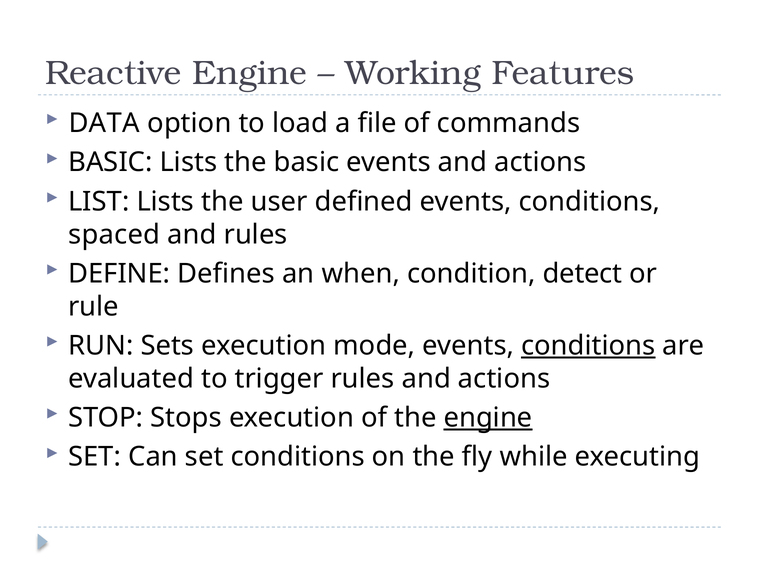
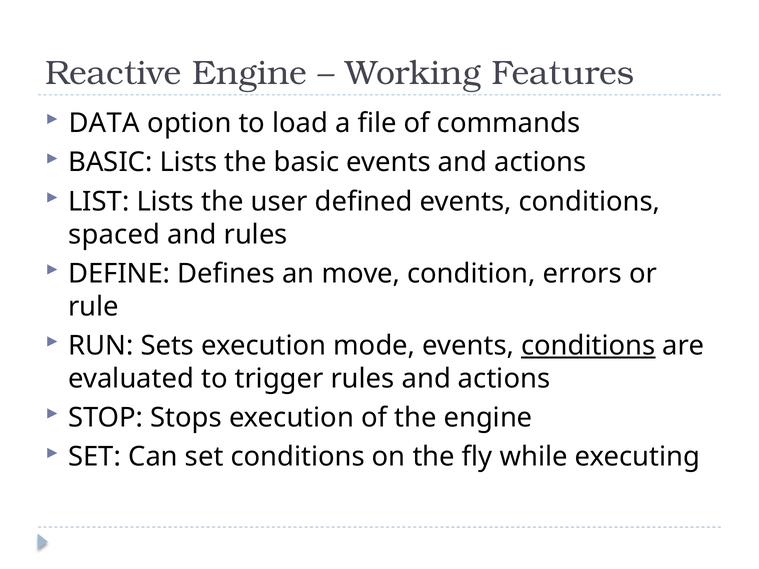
when: when -> move (361, 274)
detect: detect -> errors (582, 274)
engine underline: present -> none (488, 418)
